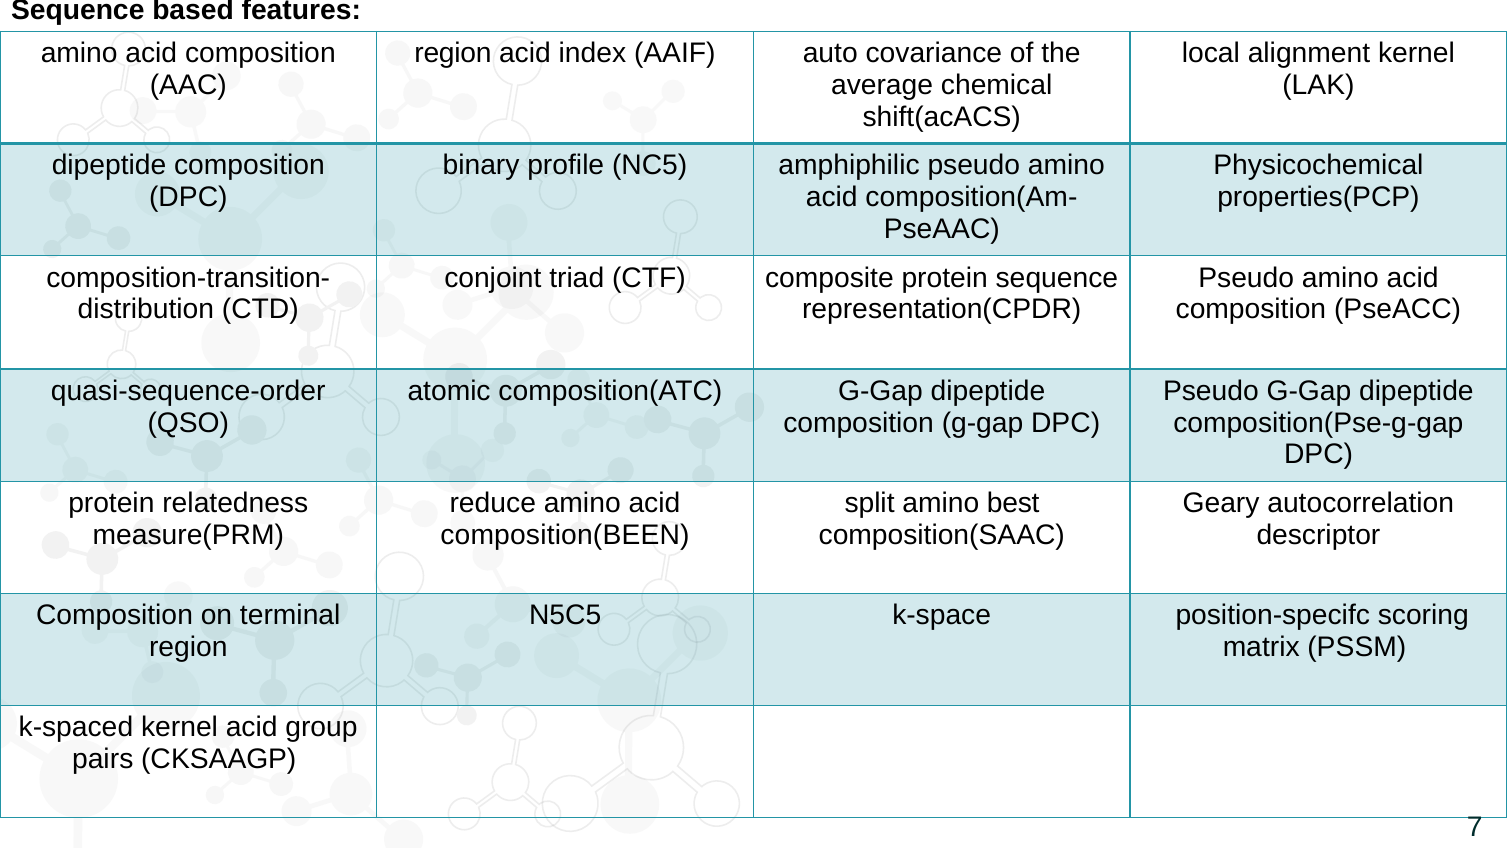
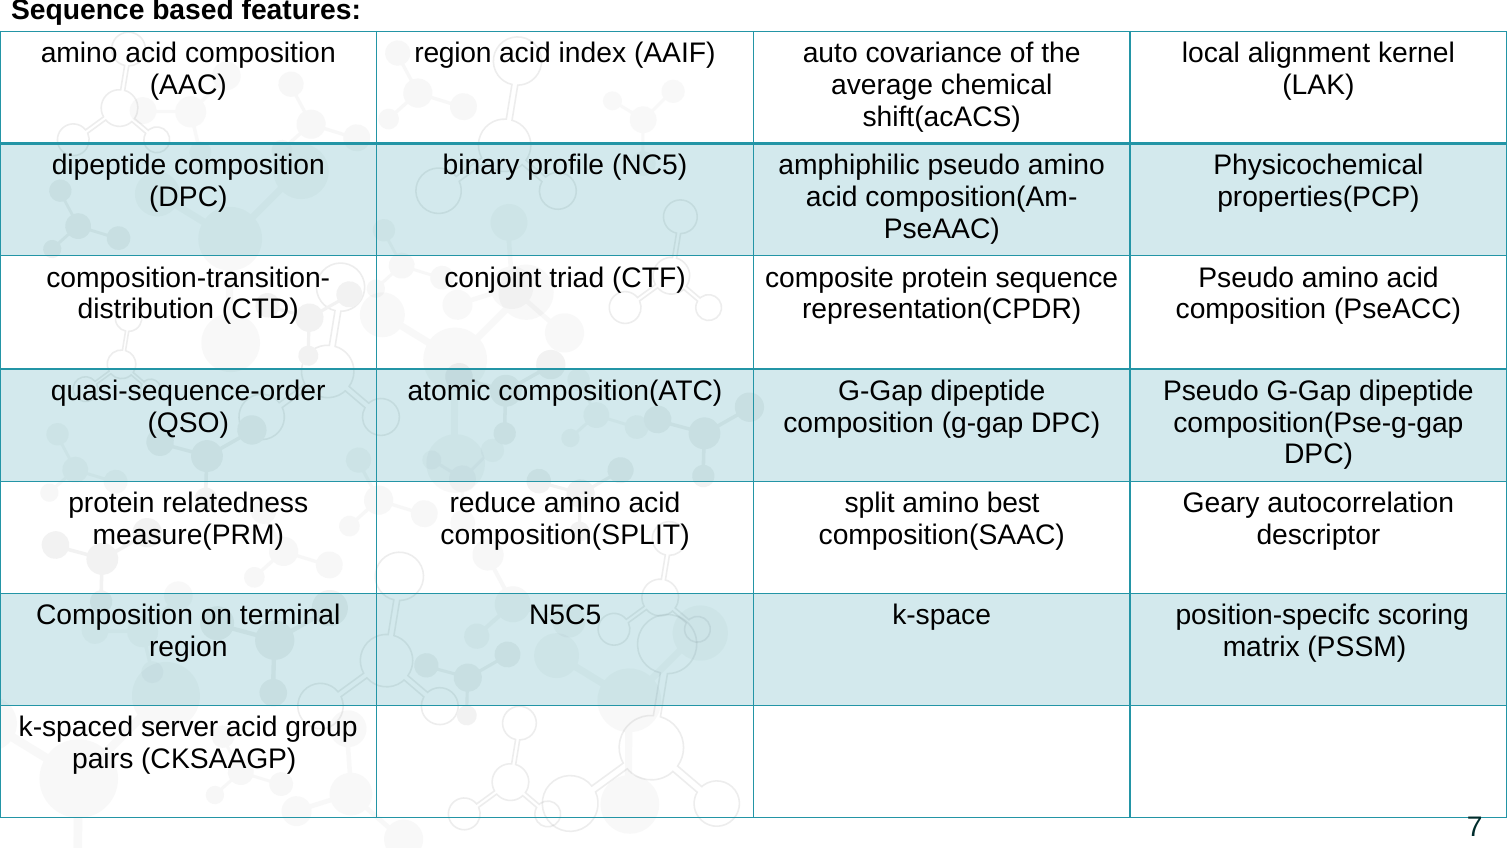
composition(BEEN: composition(BEEN -> composition(SPLIT (565, 535)
k-spaced kernel: kernel -> server (180, 727)
